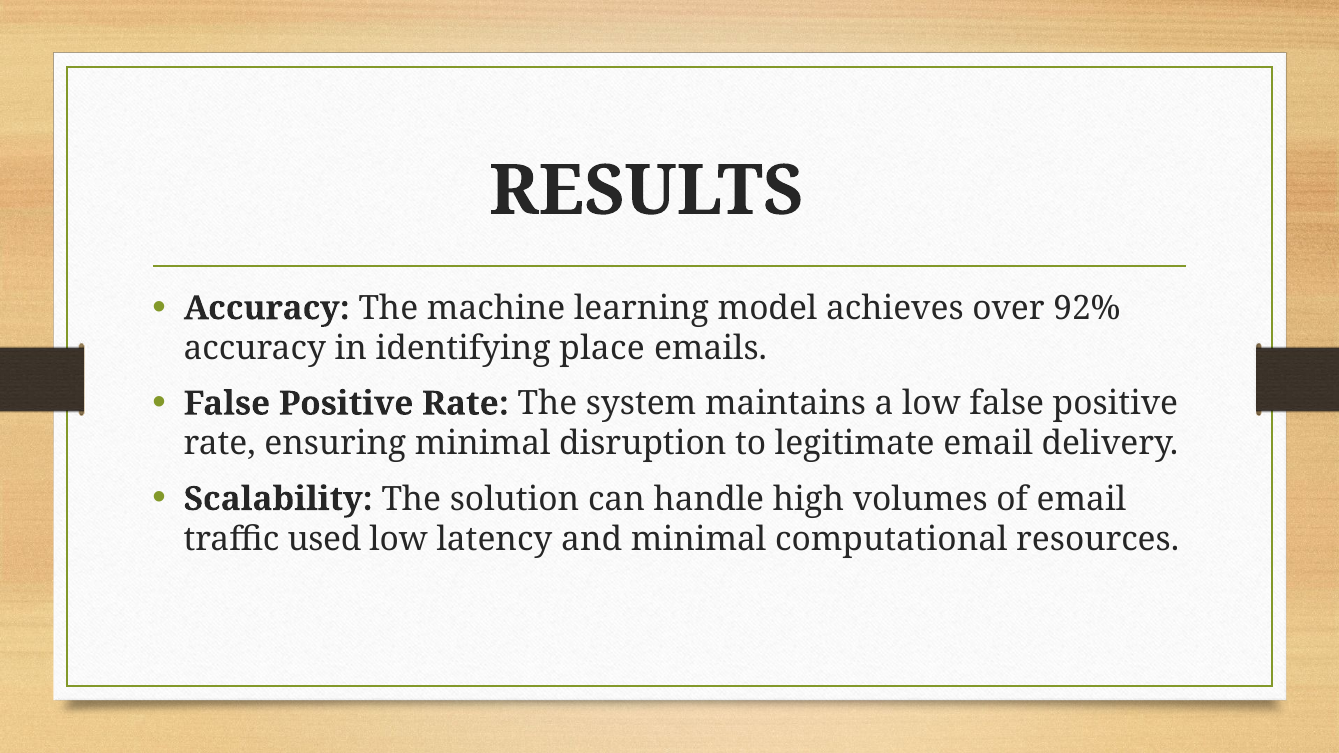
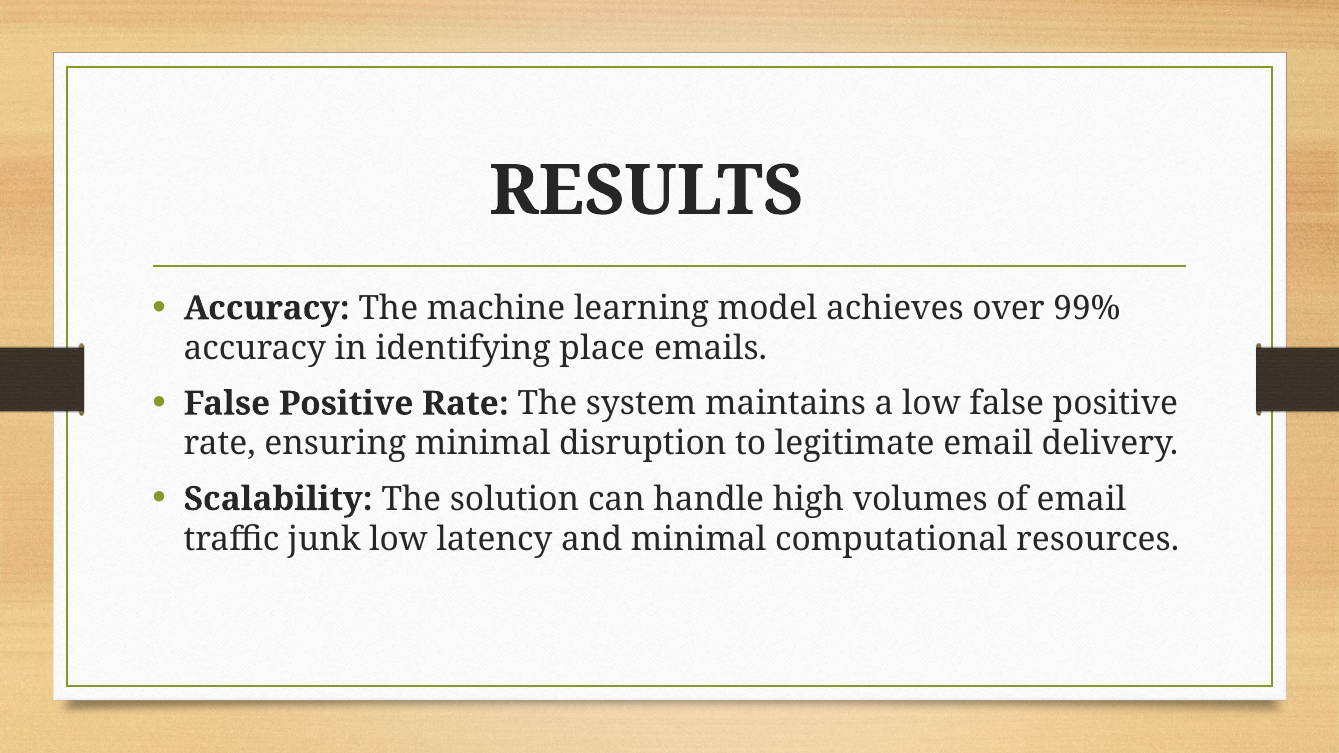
92%: 92% -> 99% (1087, 308)
used: used -> junk (324, 539)
